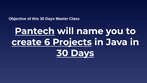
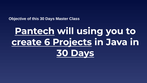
name: name -> using (90, 31)
